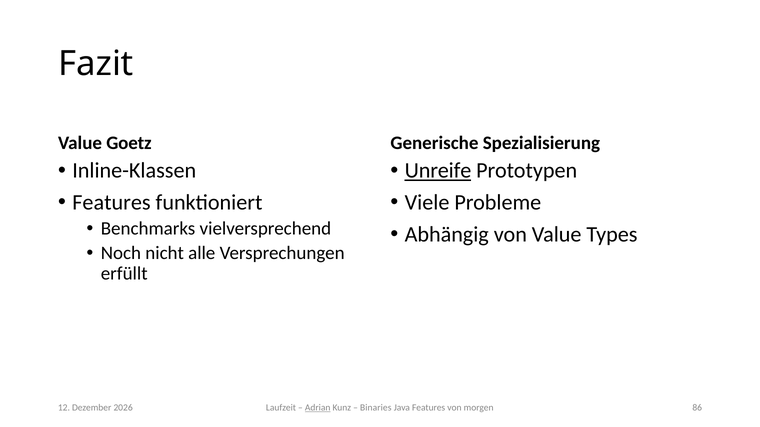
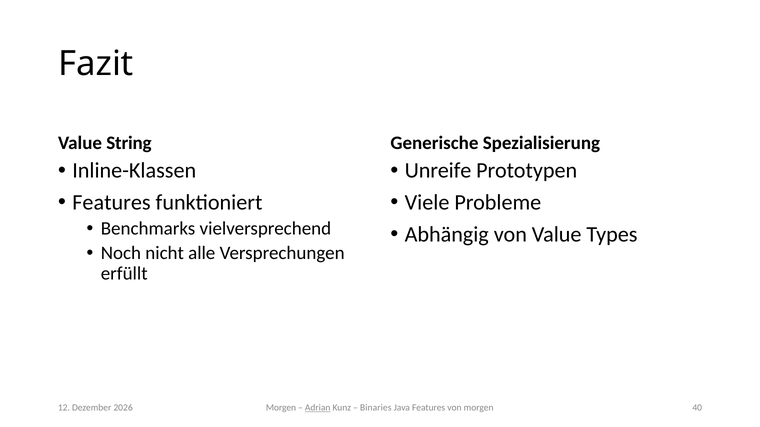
Goetz: Goetz -> String (129, 143)
Unreife underline: present -> none (438, 171)
Laufzeit: Laufzeit -> Morgen (281, 408)
86: 86 -> 40 (697, 408)
